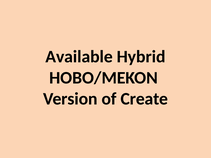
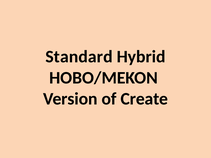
Available: Available -> Standard (79, 57)
